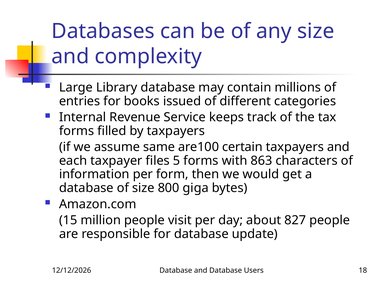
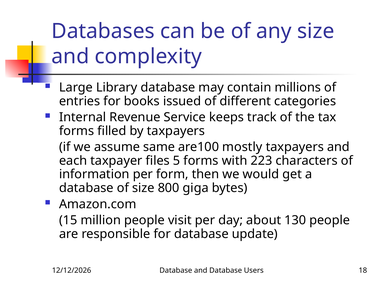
certain: certain -> mostly (242, 147)
863: 863 -> 223 (261, 161)
827: 827 -> 130 (295, 220)
